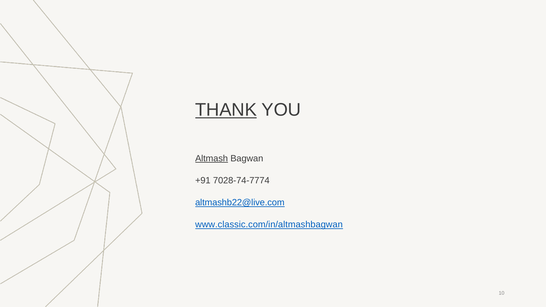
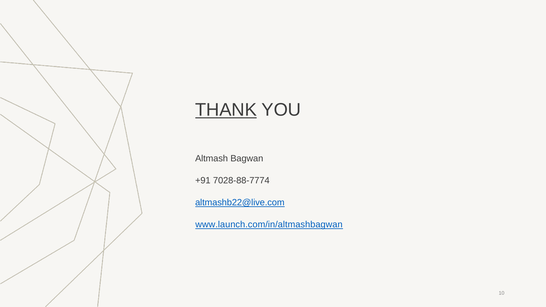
Altmash underline: present -> none (212, 159)
7028-74-7774: 7028-74-7774 -> 7028-88-7774 (241, 181)
www.classic.com/in/altmashbagwan: www.classic.com/in/altmashbagwan -> www.launch.com/in/altmashbagwan (269, 225)
